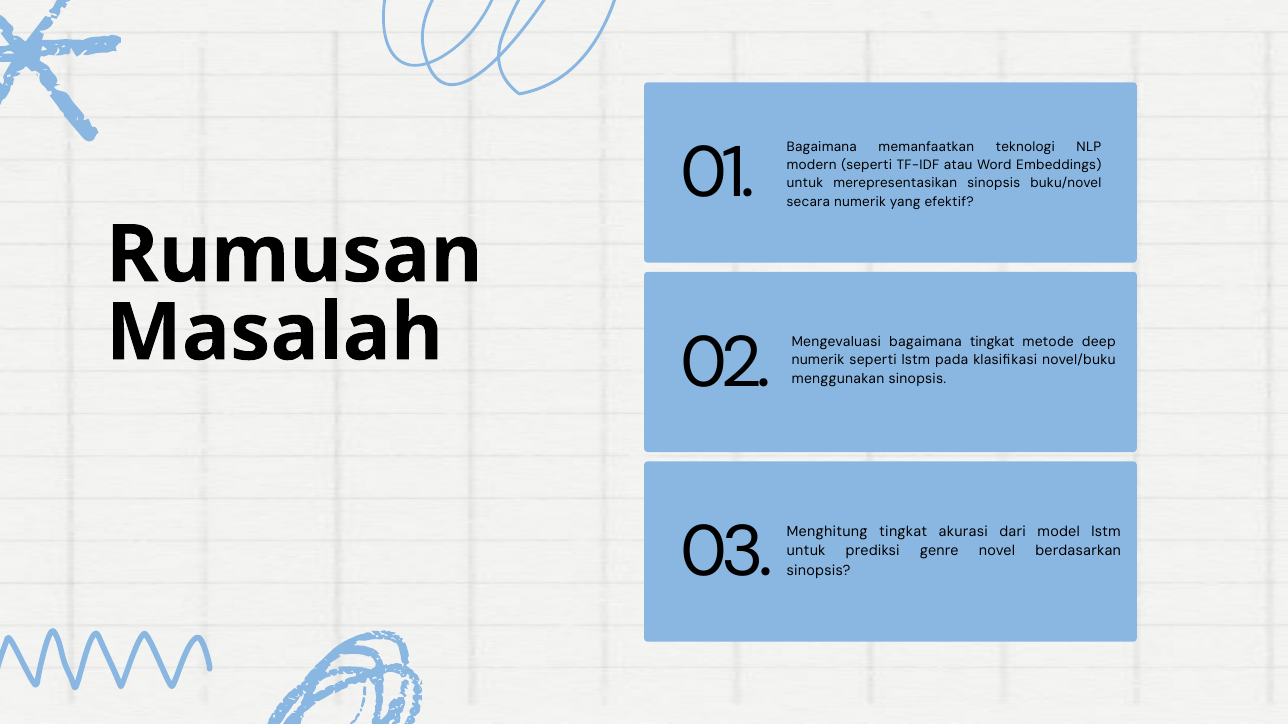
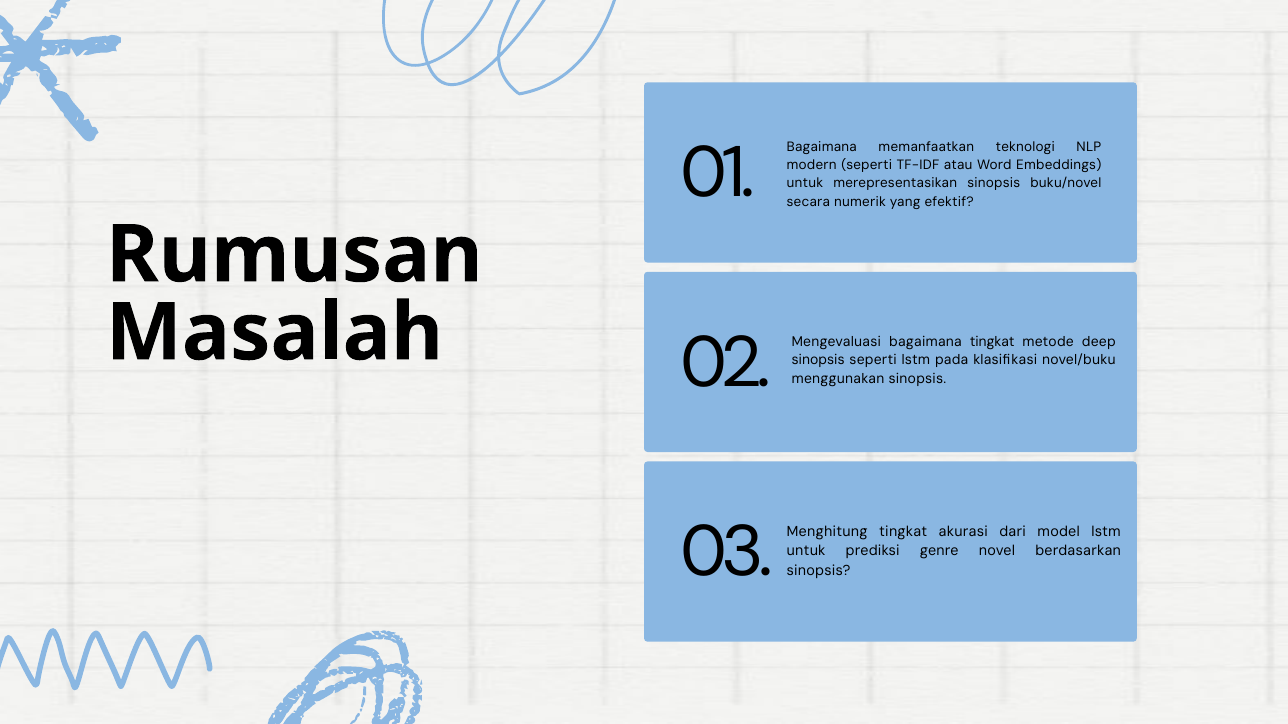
numerik: numerik -> sinopsis (818, 361)
